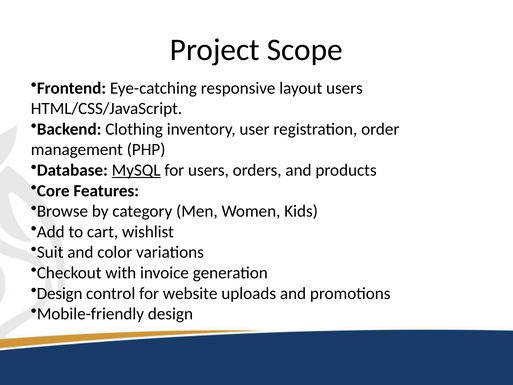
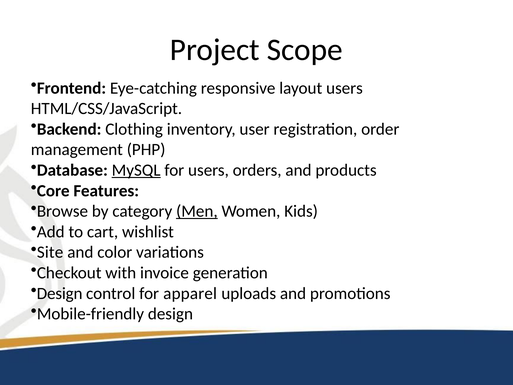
Men underline: none -> present (197, 211)
Suit: Suit -> Site (50, 252)
website: website -> apparel (190, 293)
